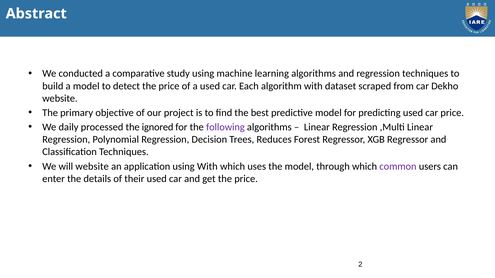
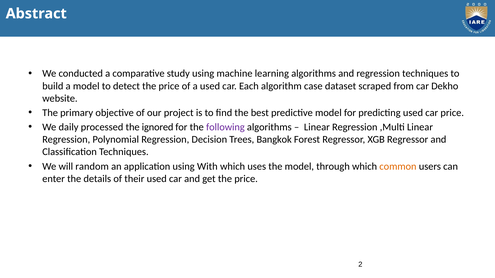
algorithm with: with -> case (313, 86)
Reduces: Reduces -> Bangkok (274, 140)
will website: website -> random (92, 167)
common colour: purple -> orange (398, 167)
